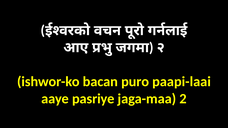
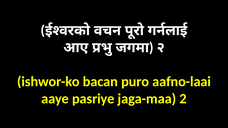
paapi-laai: paapi-laai -> aafno-laai (182, 82)
